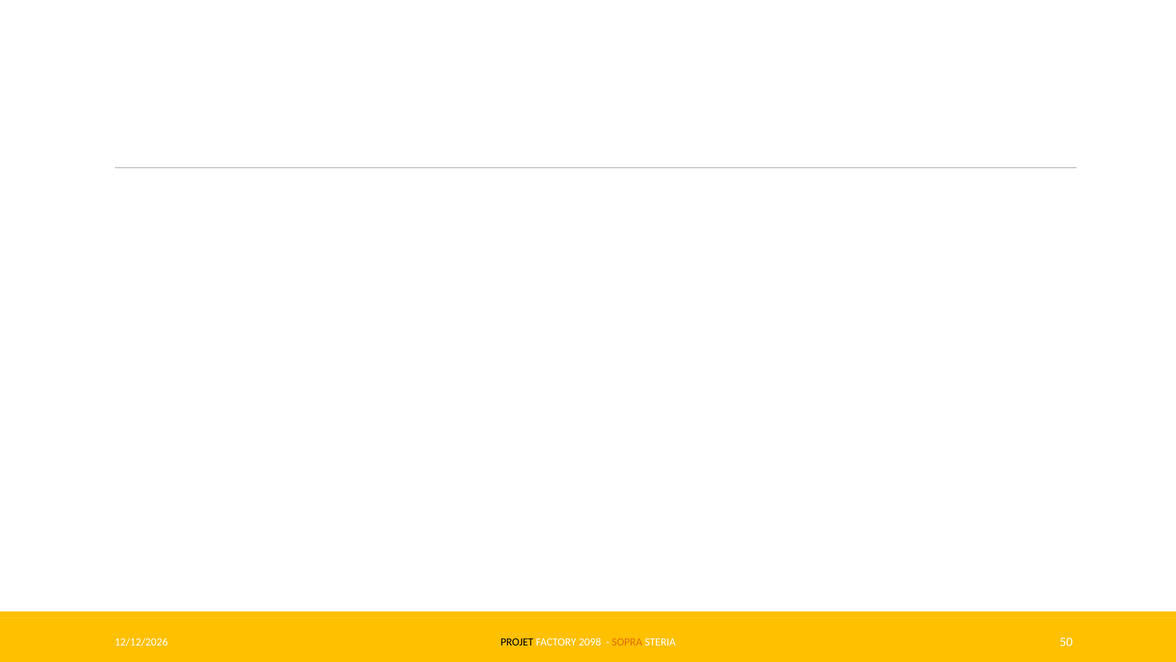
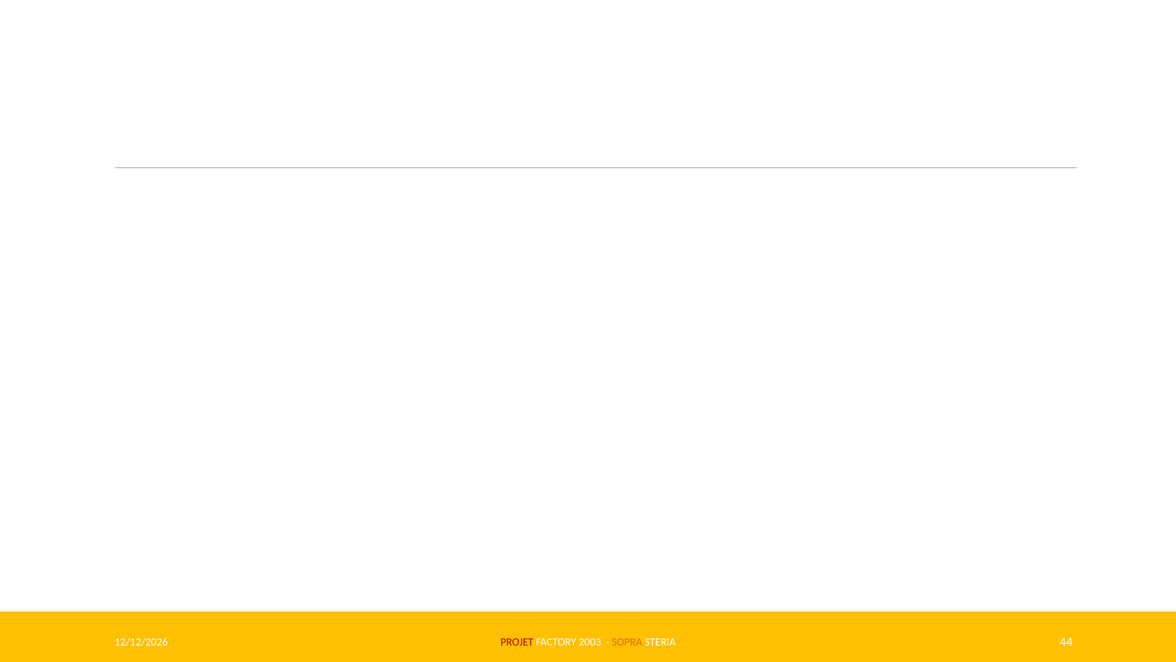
PROJET colour: black -> red (517, 641)
2098: 2098 -> 2003 (590, 641)
50: 50 -> 44 (1066, 641)
